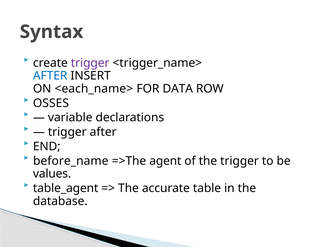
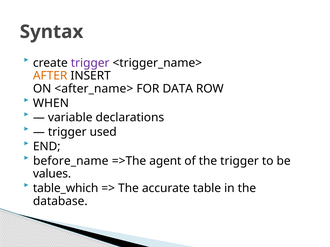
AFTER colour: blue -> orange (50, 76)
<each_name>: <each_name> -> <after_name> (94, 89)
OSSES: OSSES -> WHEN (51, 103)
trigger after: after -> used (103, 132)
table_agent: table_agent -> table_which (66, 189)
